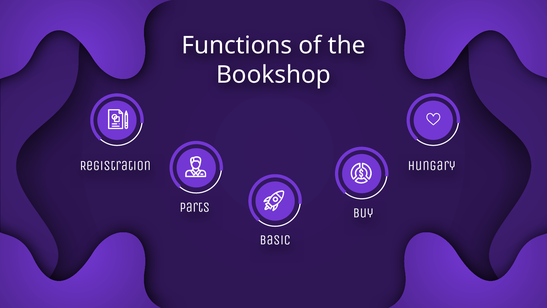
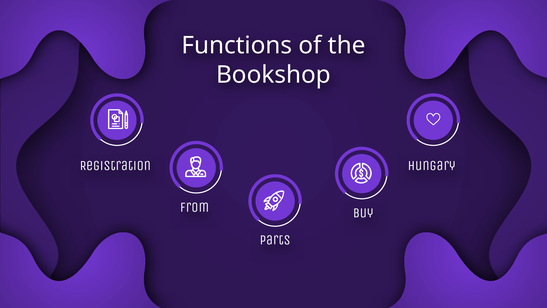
Parts: Parts -> From (195, 207)
Basic: Basic -> Parts (275, 240)
